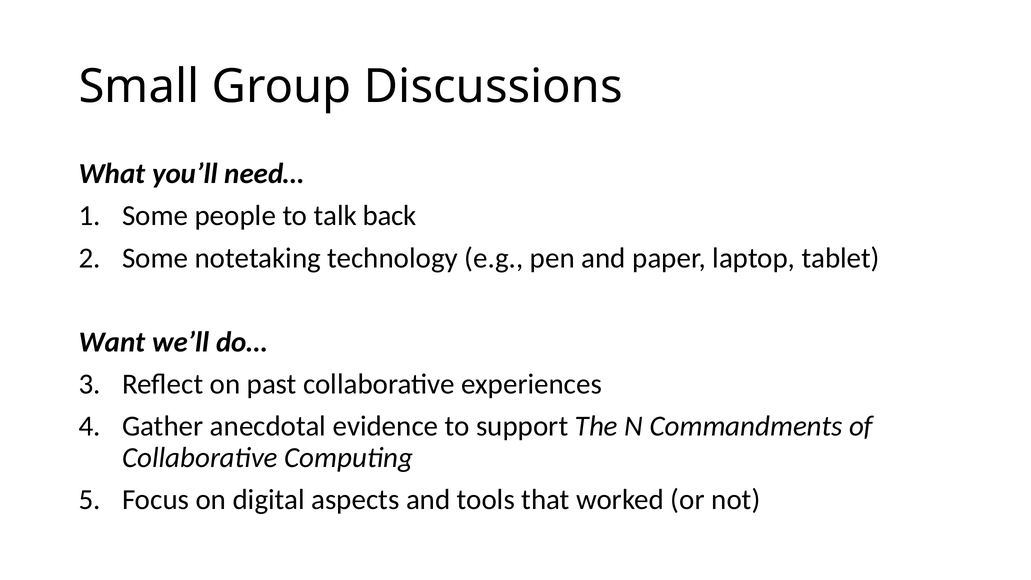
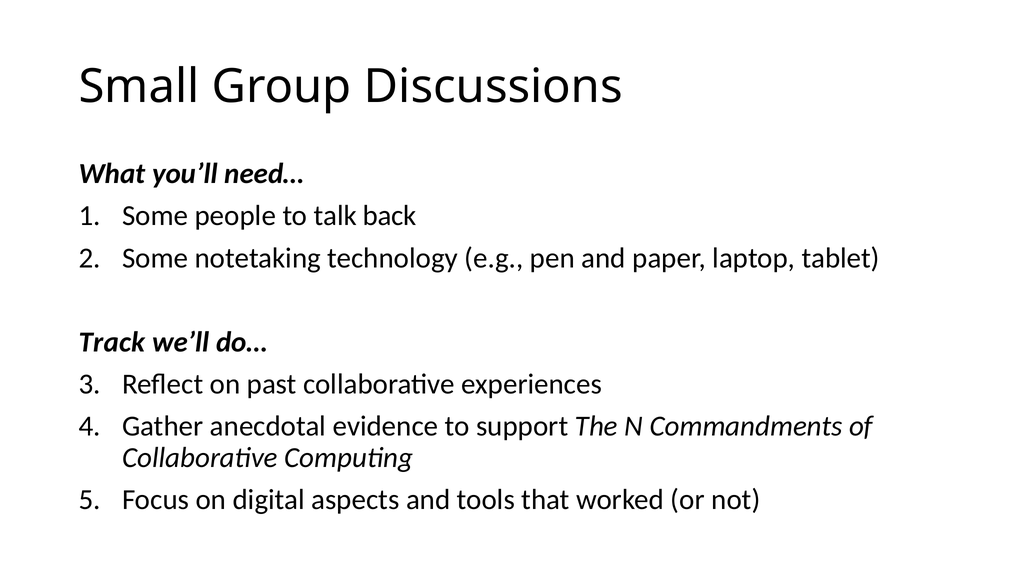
Want: Want -> Track (112, 342)
